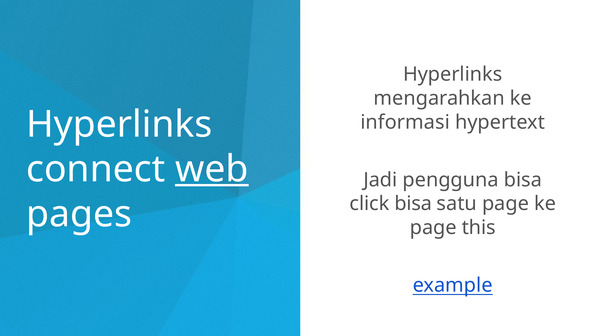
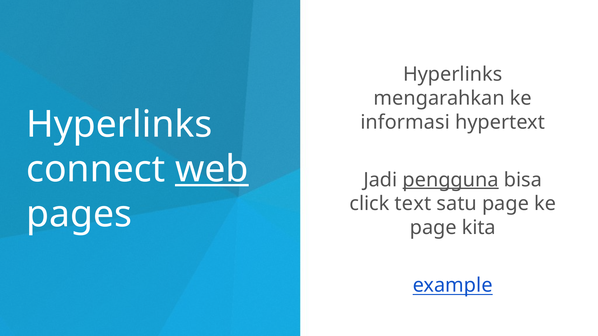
pengguna underline: none -> present (451, 180)
click bisa: bisa -> text (413, 204)
this: this -> kita (479, 228)
